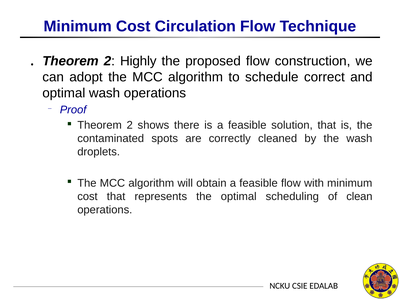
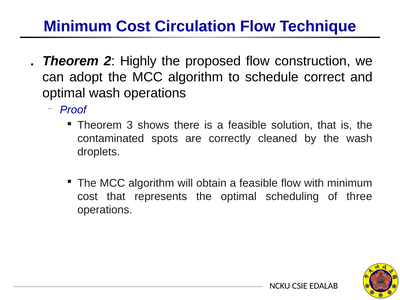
2: 2 -> 3 (130, 125)
clean: clean -> three (359, 196)
